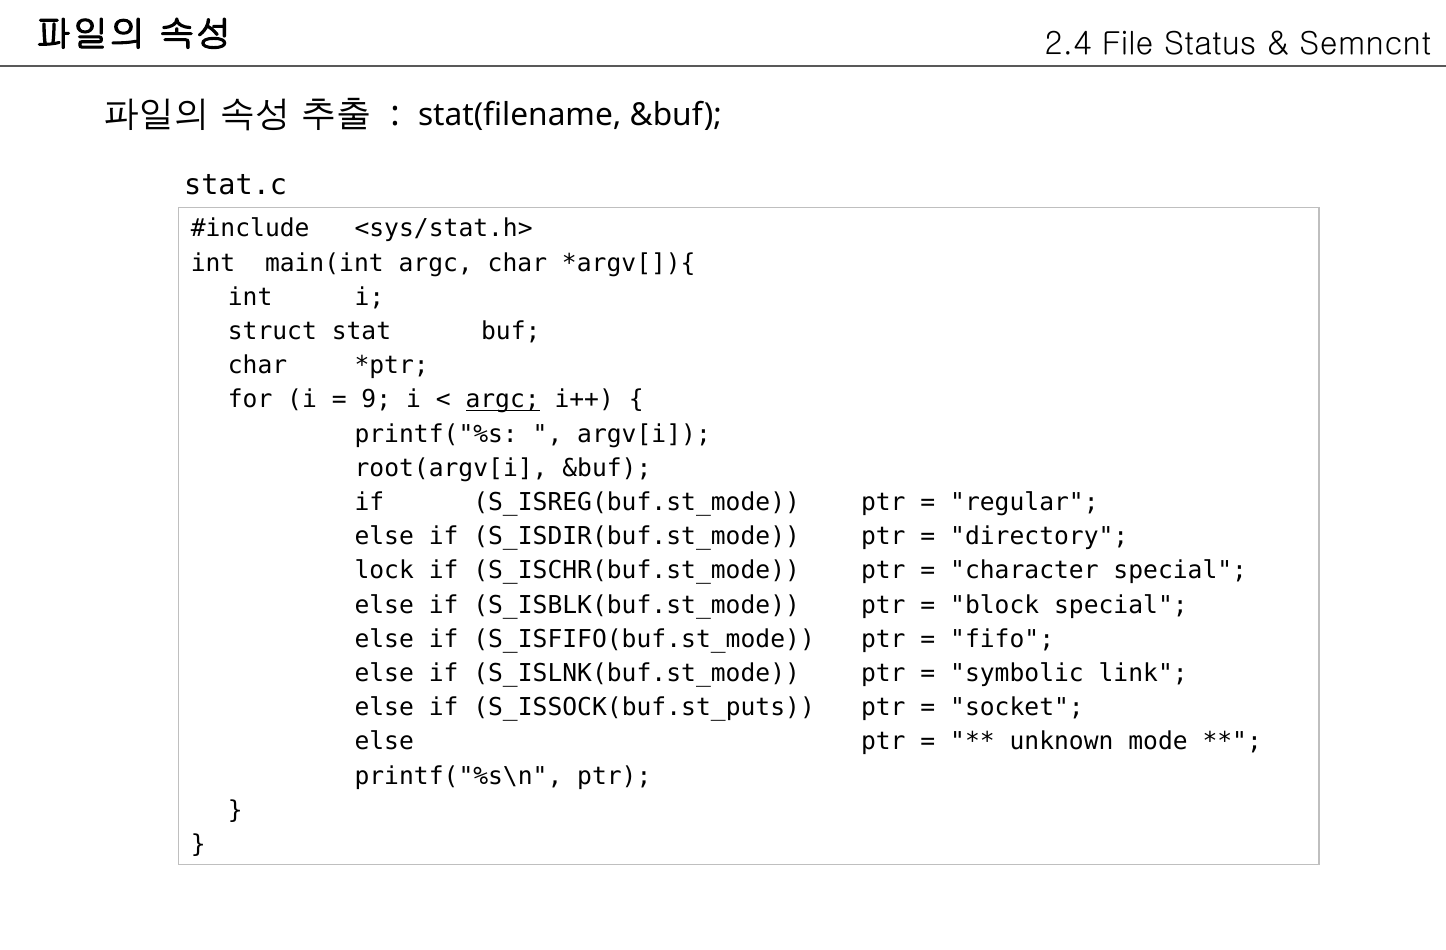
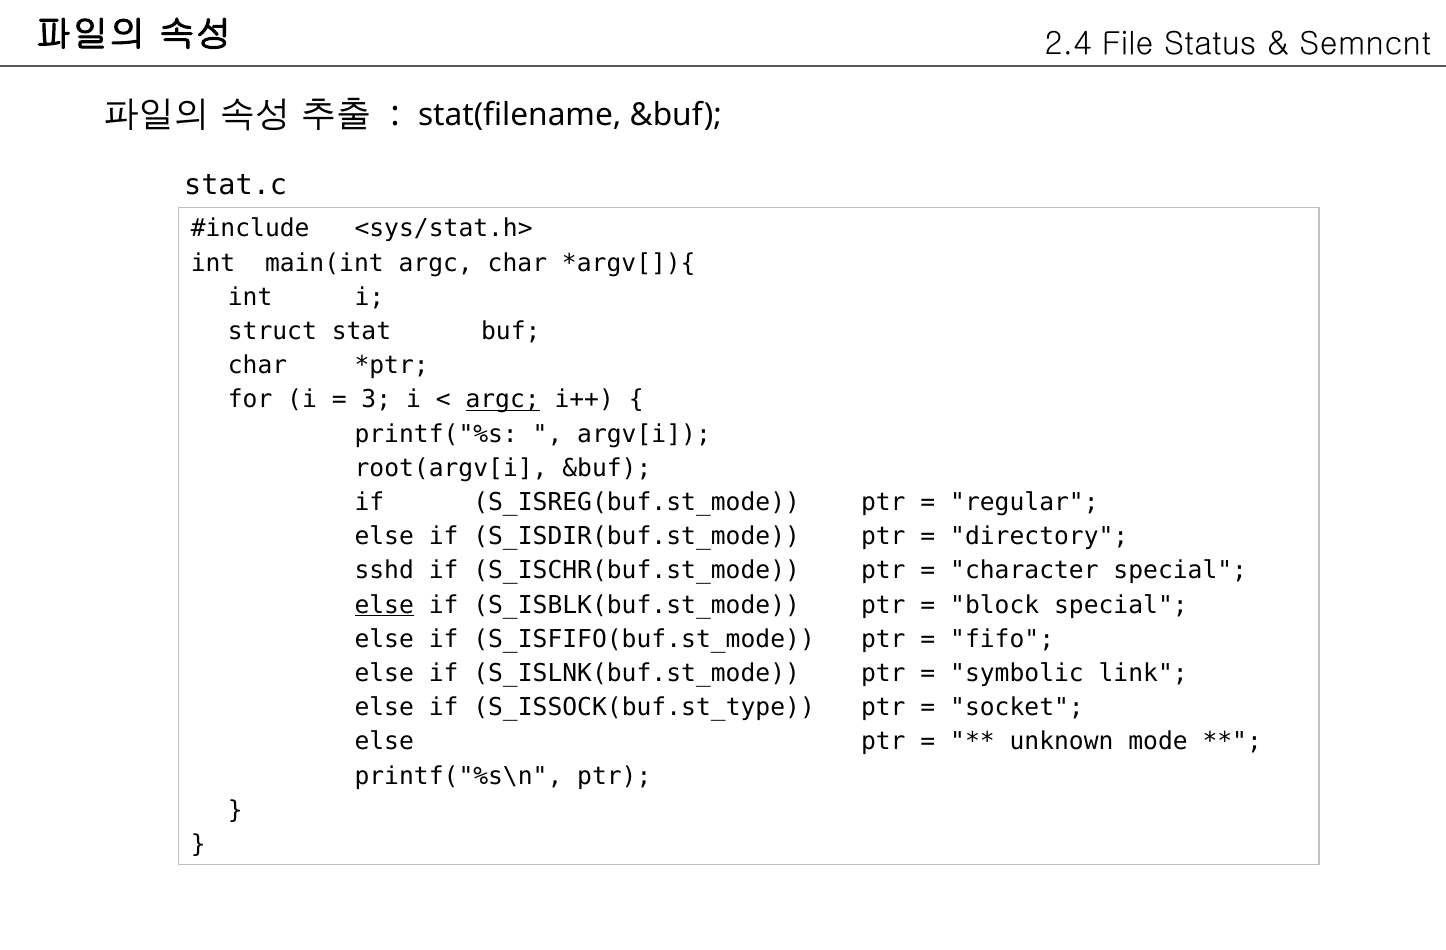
9: 9 -> 3 (376, 400)
lock: lock -> sshd (384, 571)
else underline: none -> present (384, 605)
S_ISSOCK(buf.st_puts: S_ISSOCK(buf.st_puts -> S_ISSOCK(buf.st_type (644, 707)
